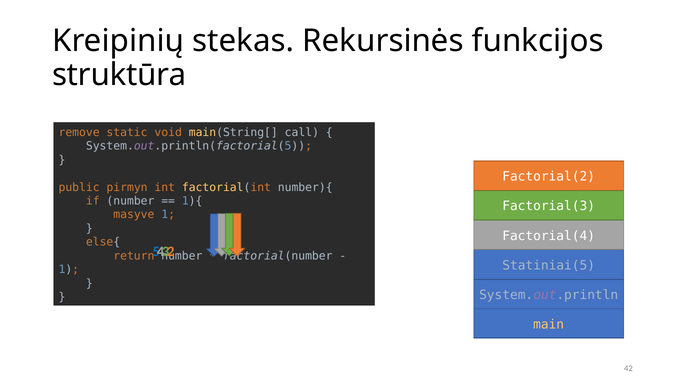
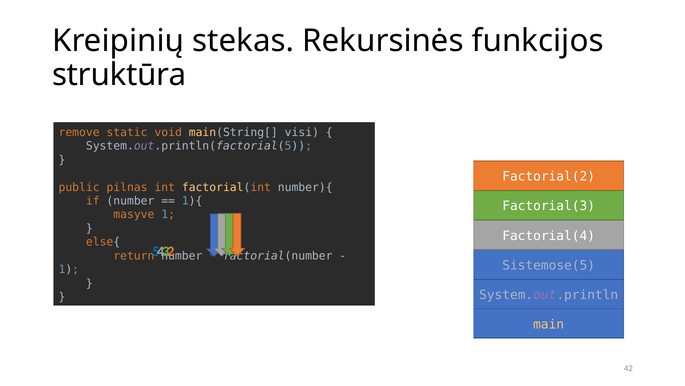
call: call -> visi (302, 132)
pirmyn: pirmyn -> pilnas (127, 187)
Statiniai(5: Statiniai(5 -> Sistemose(5 (549, 265)
